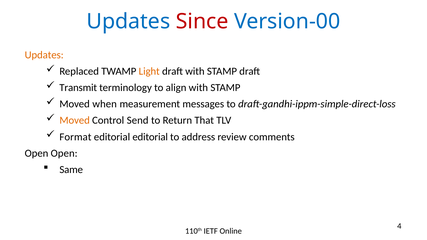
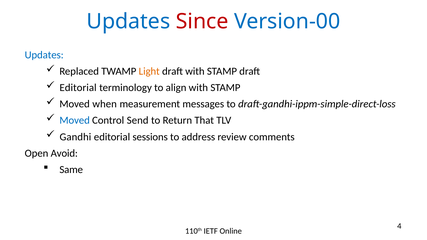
Updates colour: orange -> blue (44, 55)
Transmit: Transmit -> Editorial (78, 88)
Moved colour: orange -> blue (75, 121)
Format: Format -> Gandhi (75, 137)
editorial editorial: editorial -> sessions (150, 137)
Open Open: Open -> Avoid (64, 153)
